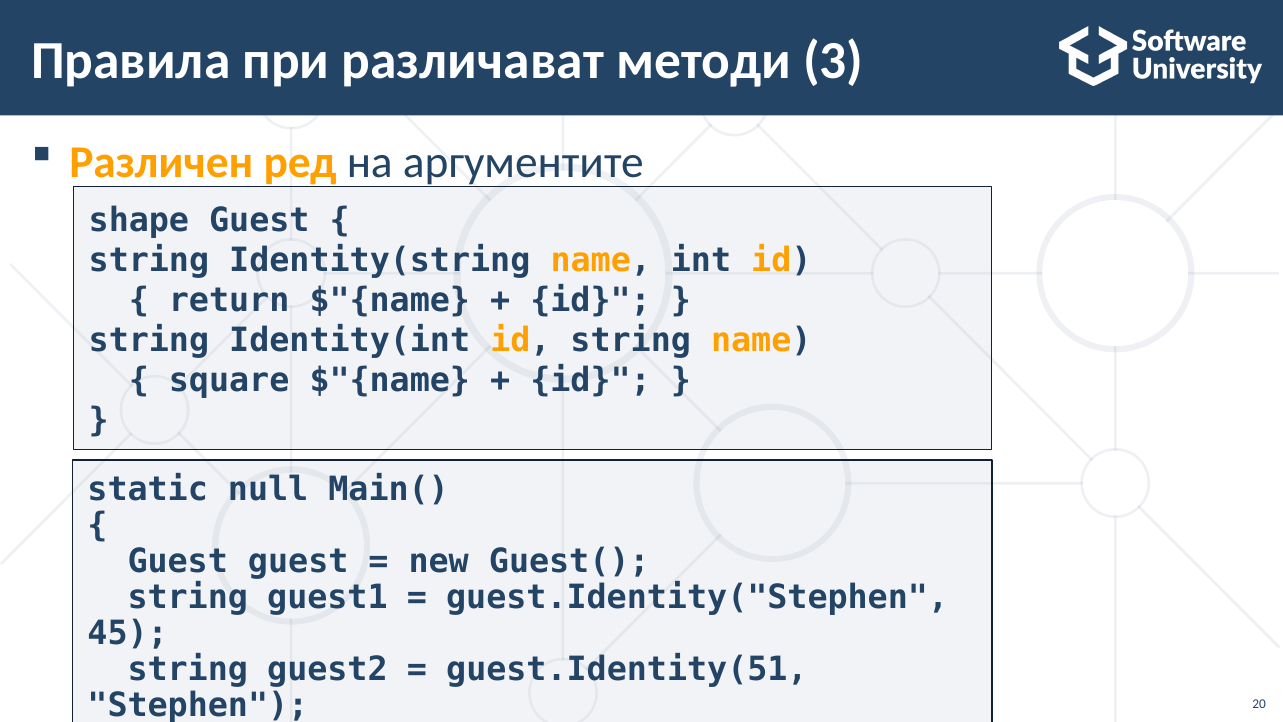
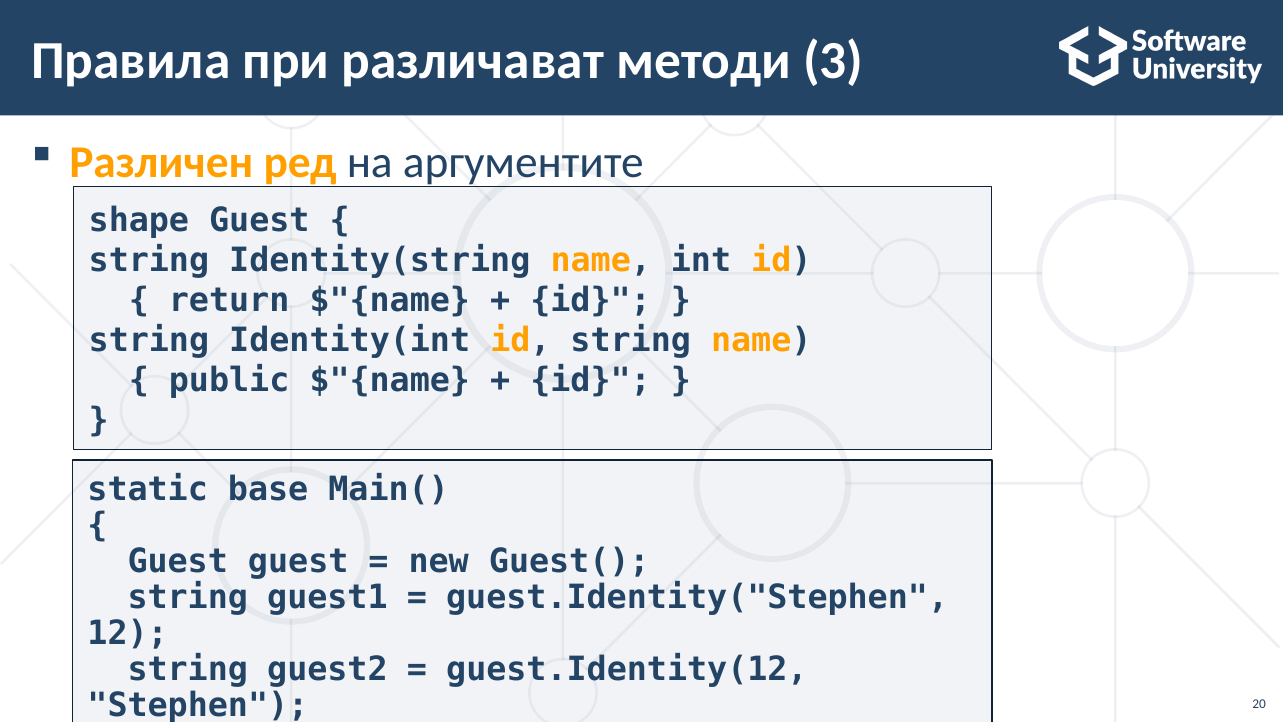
square: square -> public (229, 380)
null: null -> base (268, 489)
45: 45 -> 12 (128, 633)
guest.Identity(51: guest.Identity(51 -> guest.Identity(12 (627, 669)
